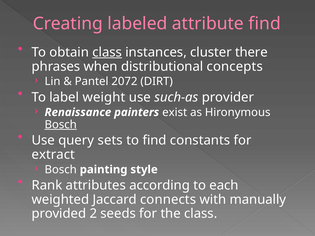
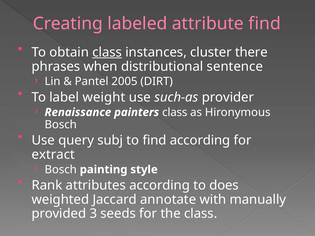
concepts: concepts -> sentence (235, 67)
2072: 2072 -> 2005 (124, 82)
painters exist: exist -> class (175, 112)
Bosch underline: present -> none (61, 125)
sets: sets -> subj (110, 140)
find constants: constants -> according (200, 140)
each: each -> does (224, 186)
connects: connects -> annotate (168, 200)
2: 2 -> 3 (93, 214)
